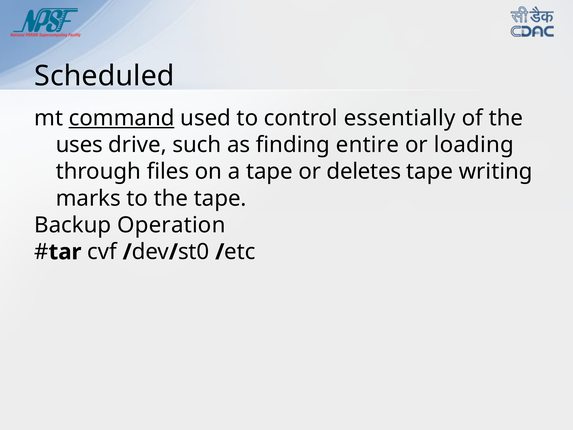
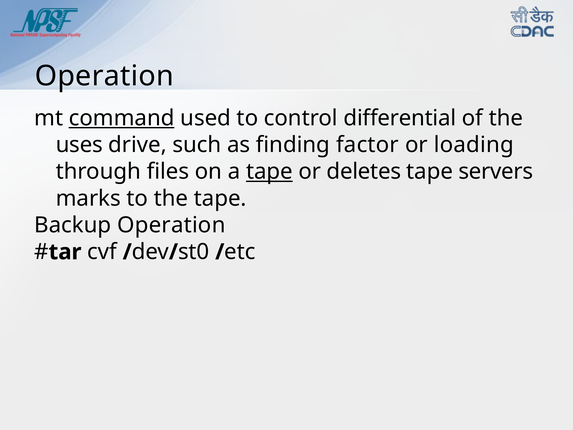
Scheduled: Scheduled -> Operation (104, 76)
essentially: essentially -> differential (400, 118)
entire: entire -> factor (367, 145)
tape underline: none -> present (269, 172)
writing: writing -> servers (496, 172)
